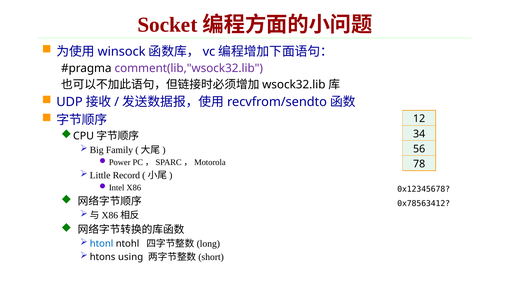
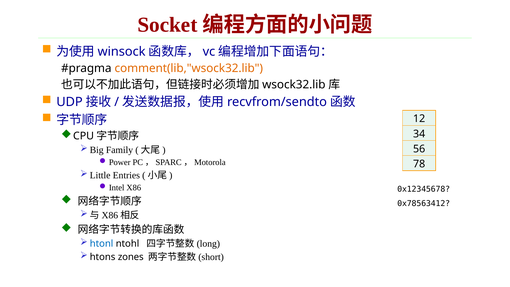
comment(lib,"wsock32.lib colour: purple -> orange (189, 68)
Record: Record -> Entries (126, 175)
using: using -> zones (131, 257)
